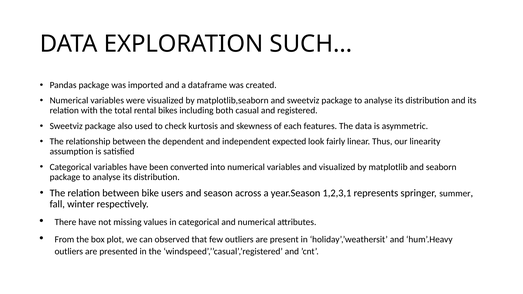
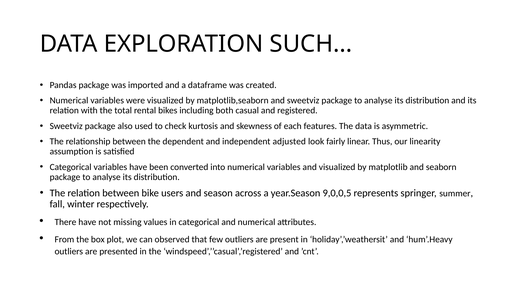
expected: expected -> adjusted (289, 142)
1,2,3,1: 1,2,3,1 -> 9,0,0,5 (337, 193)
